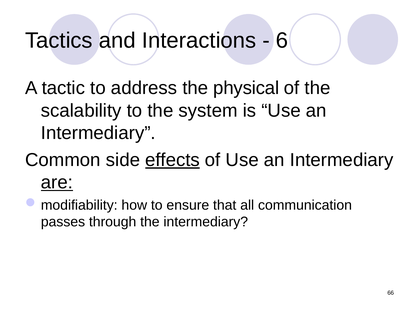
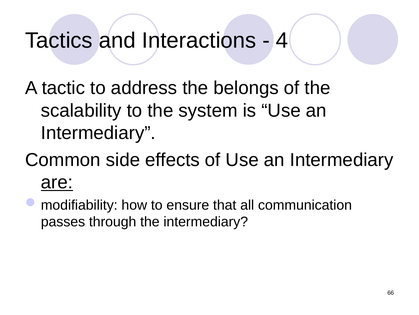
6: 6 -> 4 (282, 40)
physical: physical -> belongs (246, 88)
effects underline: present -> none (172, 160)
